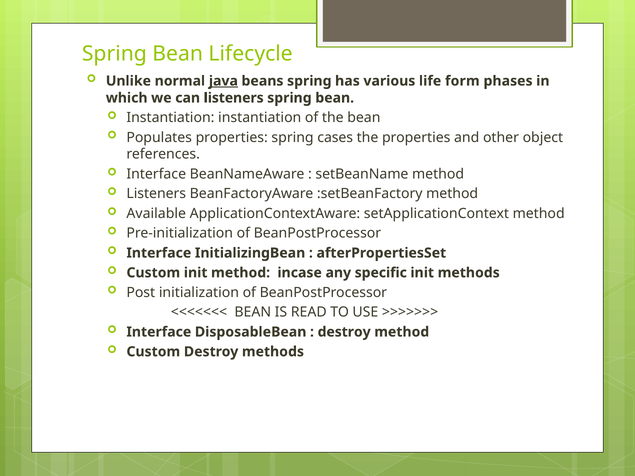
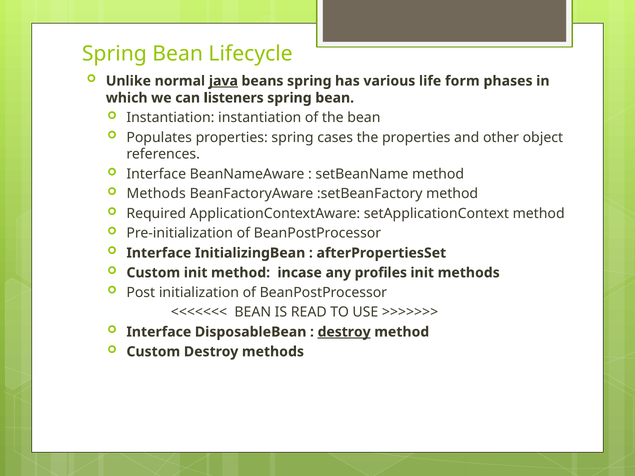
Listeners: Listeners -> Methods (156, 194)
Available: Available -> Required (156, 214)
specific: specific -> profiles (381, 273)
destroy underline: none -> present (344, 332)
